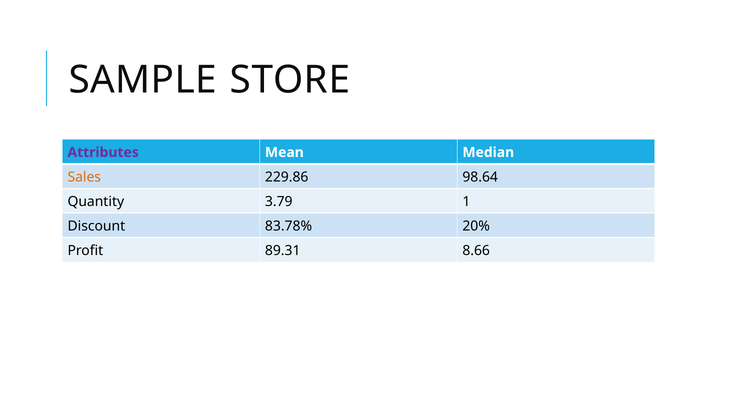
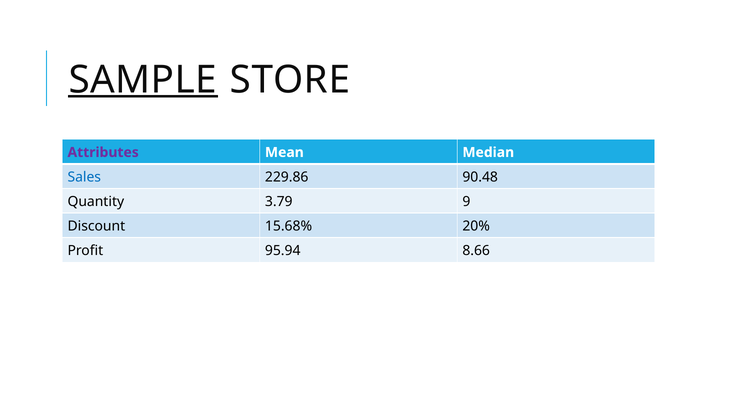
SAMPLE underline: none -> present (143, 80)
Sales colour: orange -> blue (84, 177)
98.64: 98.64 -> 90.48 (480, 177)
1: 1 -> 9 (466, 201)
83.78%: 83.78% -> 15.68% (289, 226)
89.31: 89.31 -> 95.94 (283, 251)
